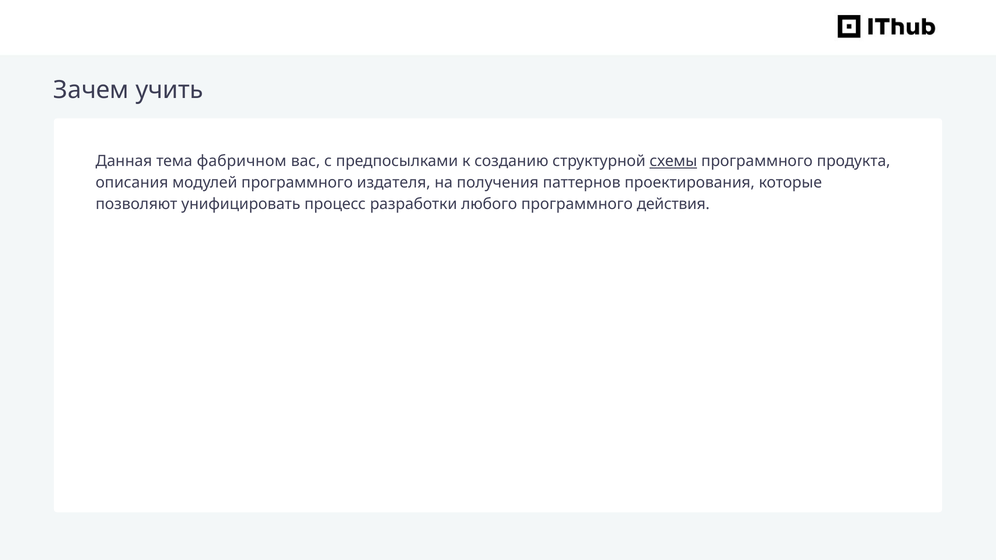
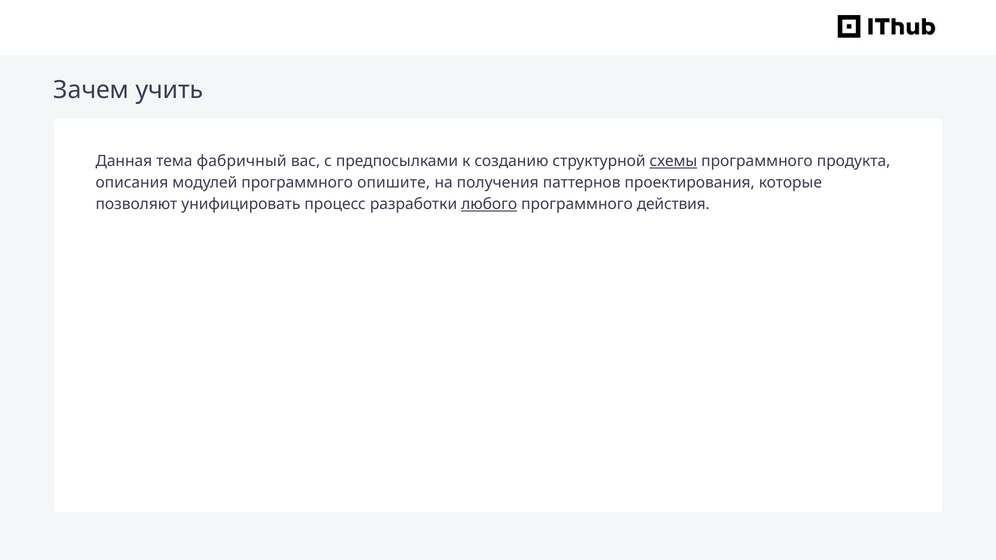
фабричном: фабричном -> фабричный (242, 161)
издателя: издателя -> опишите (394, 183)
любого underline: none -> present (489, 204)
